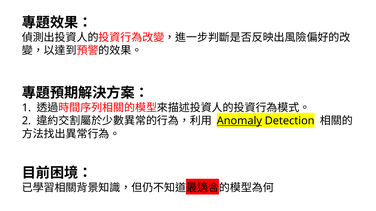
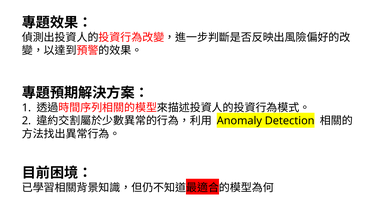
Anomaly underline: present -> none (239, 121)
